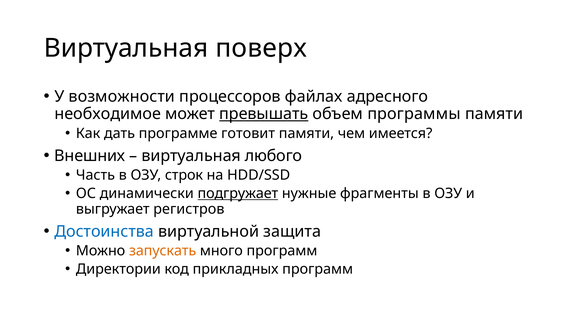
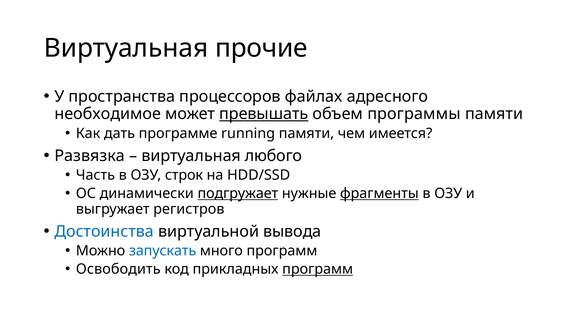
поверх: поверх -> прочие (261, 48)
возможности: возможности -> пространства (122, 97)
готовит: готовит -> running (248, 133)
Внешних: Внешних -> Развязка (90, 156)
фрагменты underline: none -> present (379, 194)
защита: защита -> вывода (292, 232)
запускать colour: orange -> blue (163, 251)
Директории: Директории -> Освободить (118, 269)
программ underline: none -> present (318, 269)
